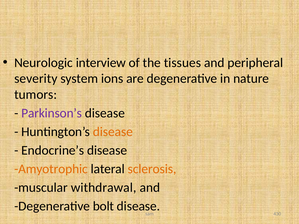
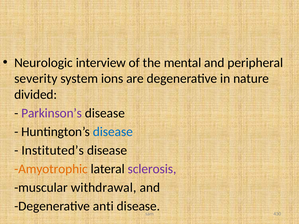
tissues: tissues -> mental (183, 63)
tumors: tumors -> divided (36, 95)
disease colour: orange -> blue (113, 132)
Endocrine’s: Endocrine’s -> Instituted’s (53, 151)
sclerosis colour: orange -> purple (152, 169)
bolt: bolt -> anti (103, 206)
